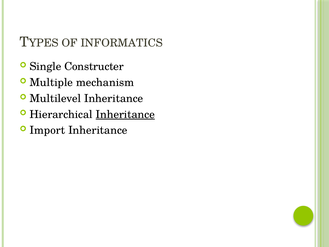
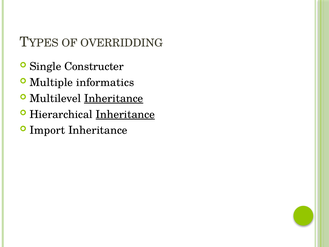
INFORMATICS: INFORMATICS -> OVERRIDDING (122, 43)
mechanism: mechanism -> informatics (105, 82)
Inheritance underline: none -> present (114, 98)
